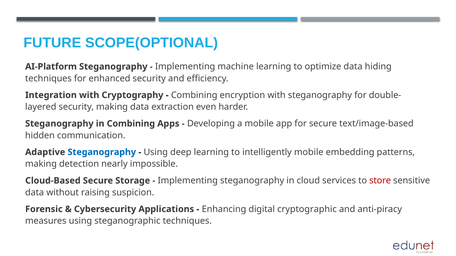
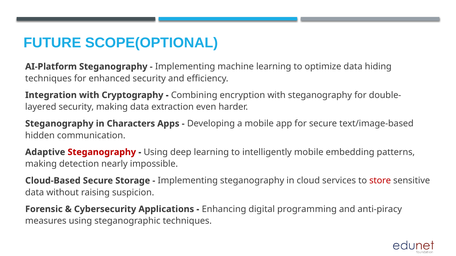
in Combining: Combining -> Characters (131, 124)
Steganography colour: blue -> red (102, 152)
cryptographic: cryptographic -> programming (307, 210)
